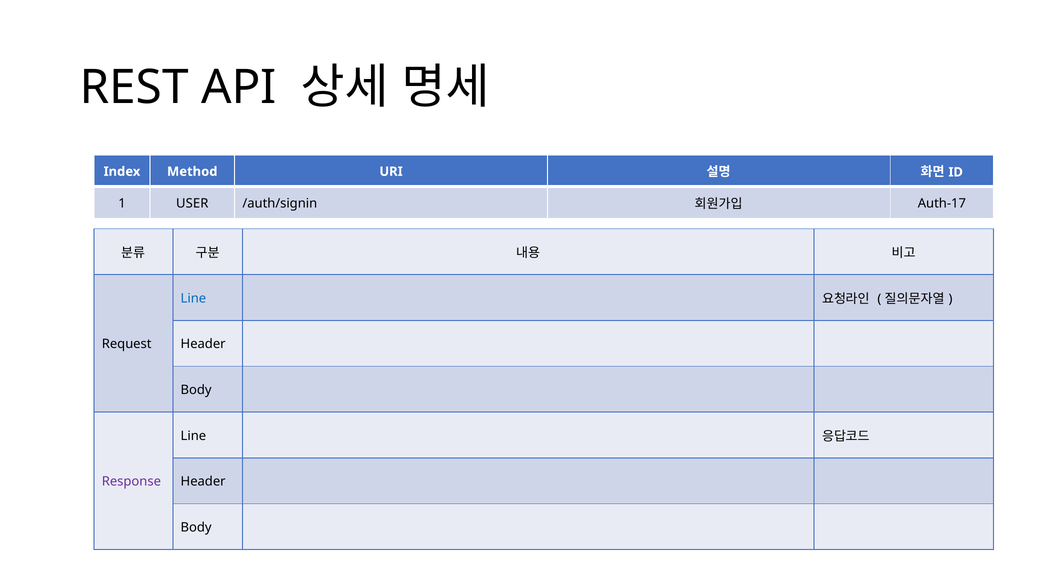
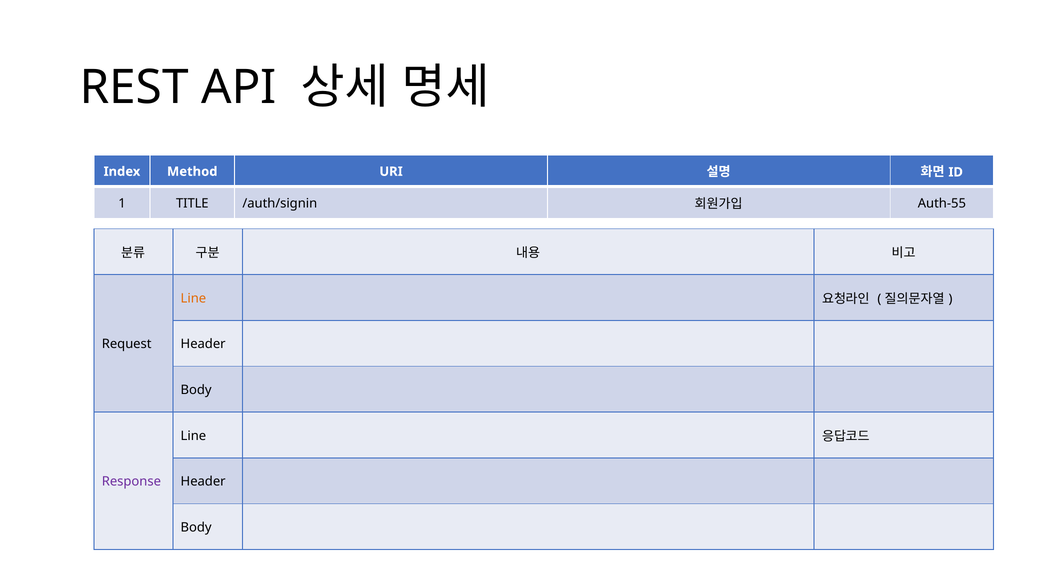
USER: USER -> TITLE (192, 203)
Auth-17: Auth-17 -> Auth-55 (942, 203)
Line colour: blue -> orange (193, 299)
